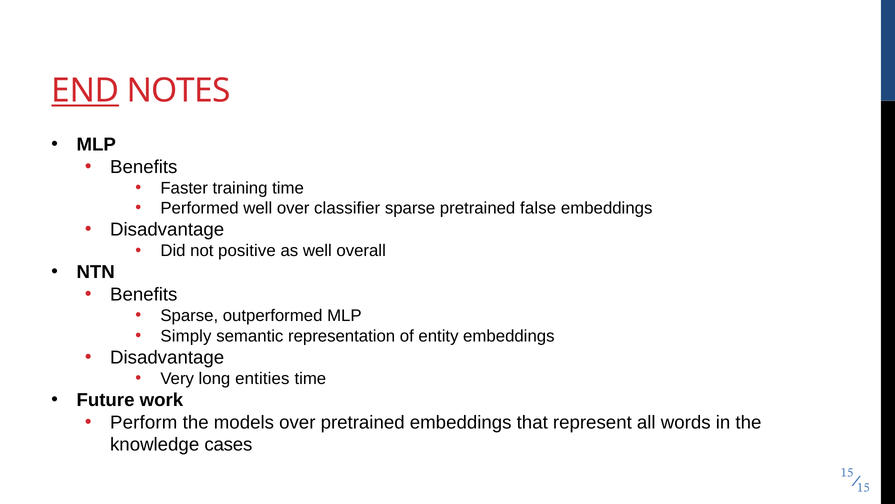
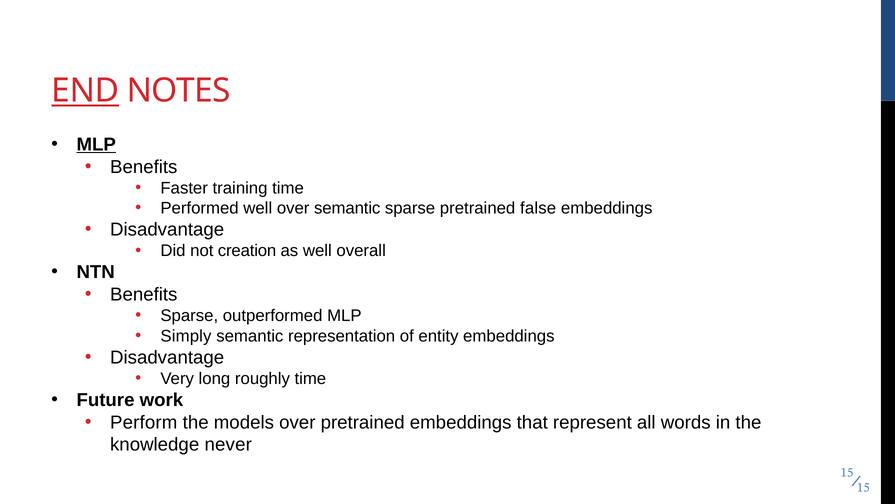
MLP underline: none -> present (96, 144)
over classifier: classifier -> semantic (347, 208)
positive: positive -> creation (247, 251)
entities: entities -> roughly (262, 378)
cases: cases -> never (228, 444)
